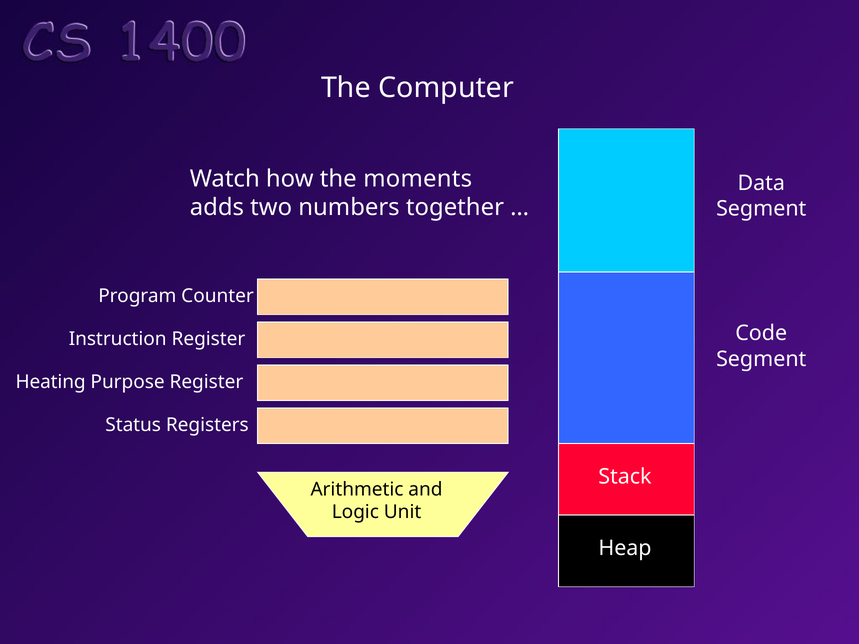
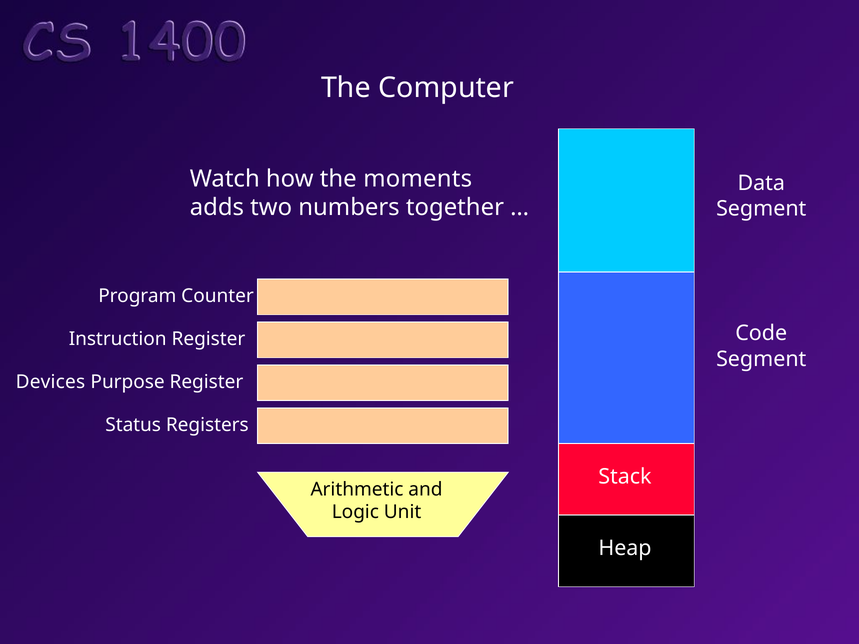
Heating: Heating -> Devices (50, 382)
